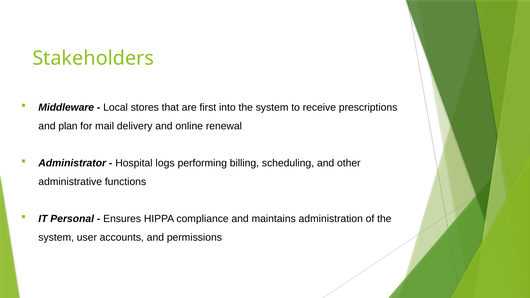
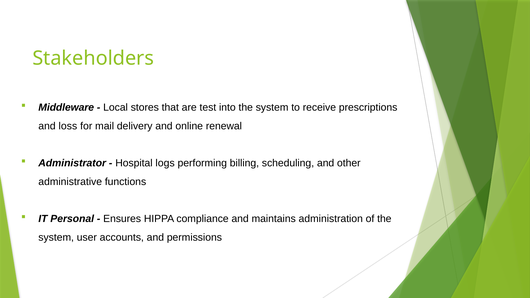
first: first -> test (208, 108)
plan: plan -> loss (68, 126)
